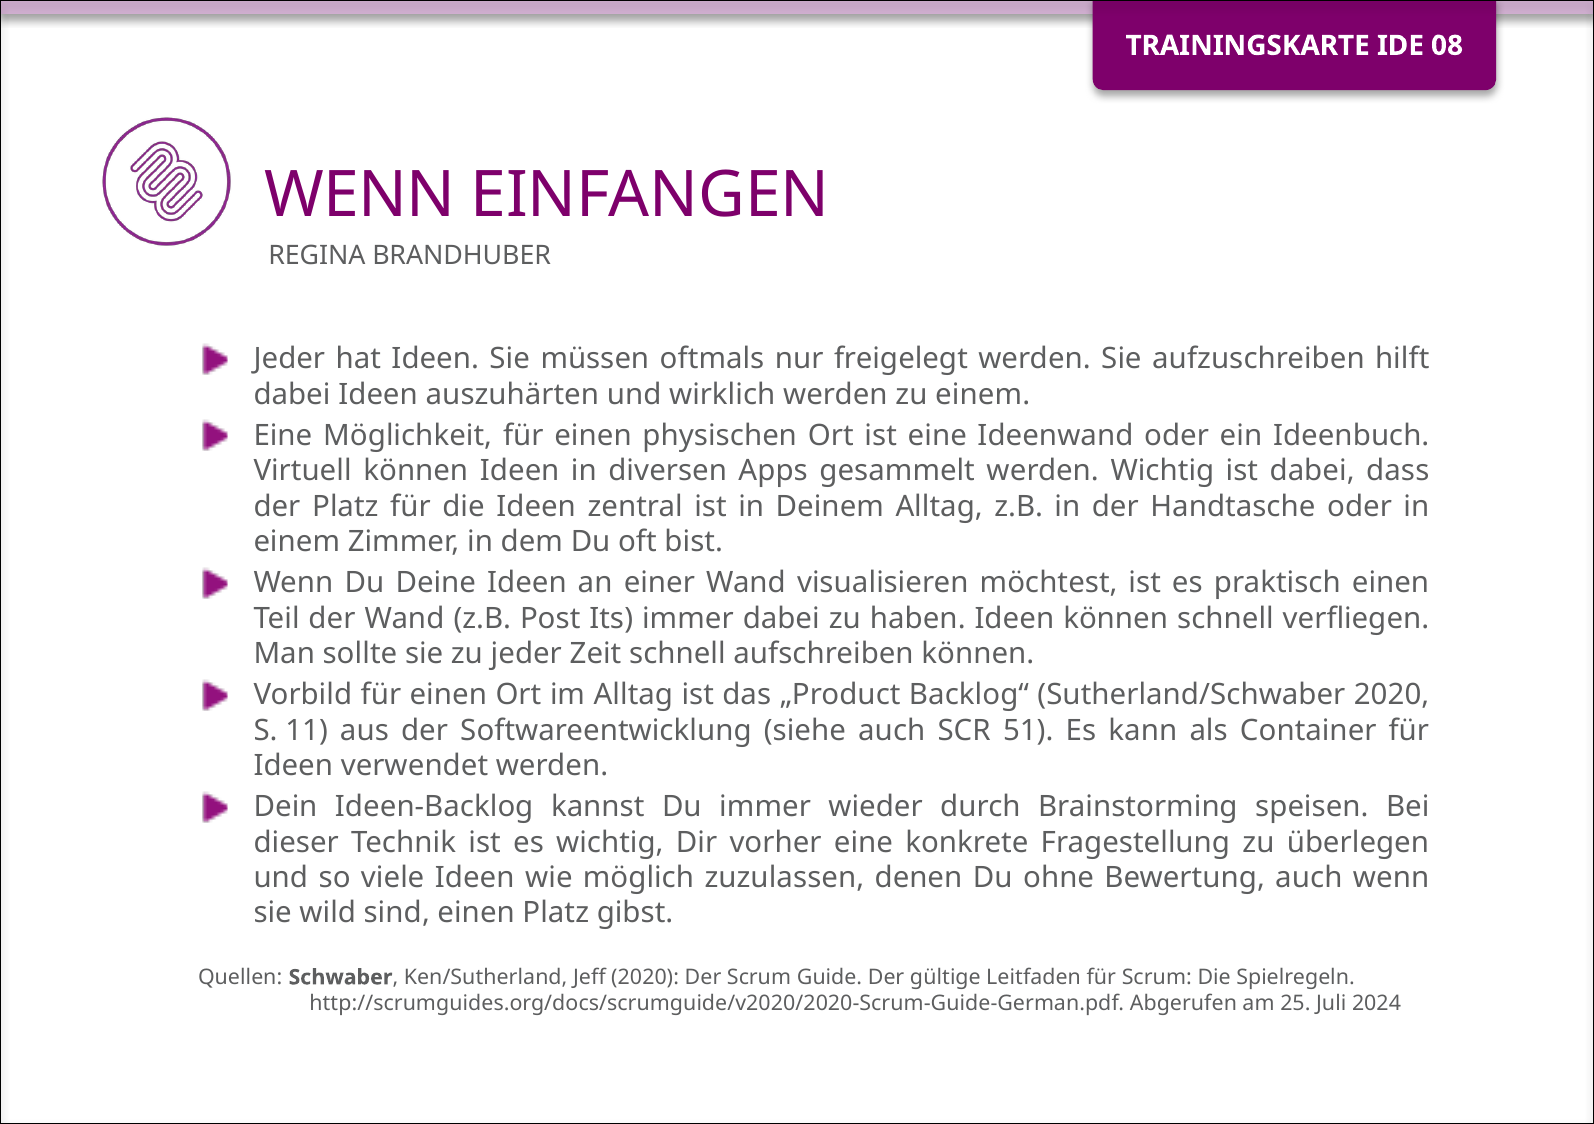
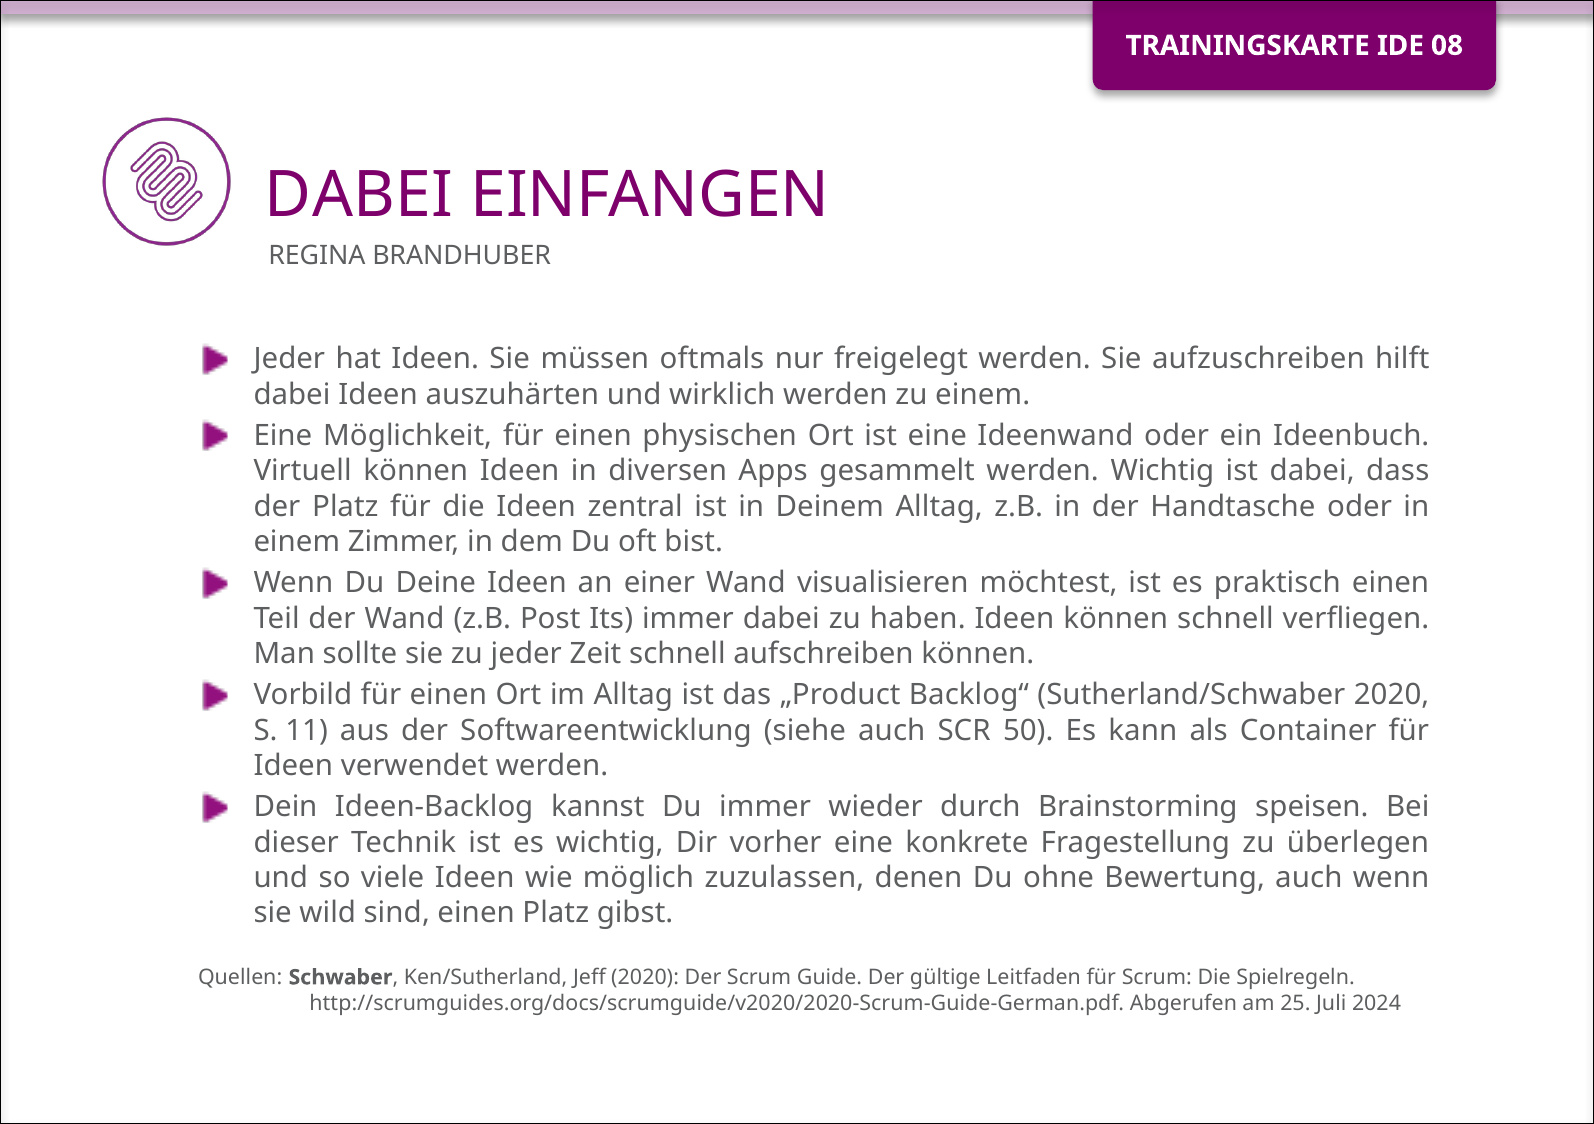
WENN: WENN -> DABEI (359, 195)
51: 51 -> 50 (1028, 730)
